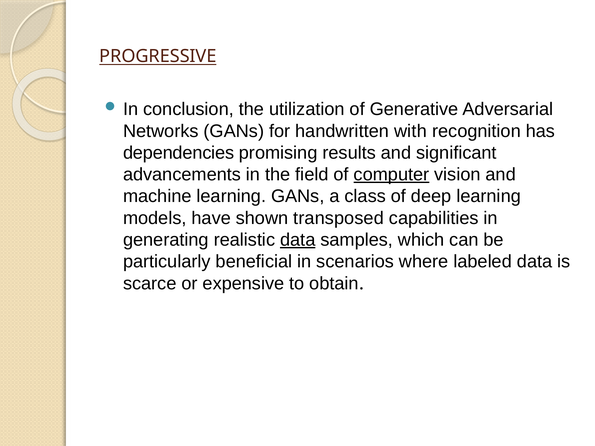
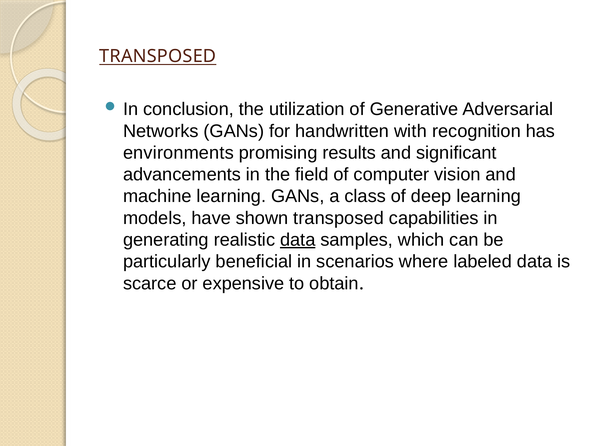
PROGRESSIVE: PROGRESSIVE -> TRANSPOSED (158, 56)
dependencies: dependencies -> environments (178, 153)
computer underline: present -> none (391, 175)
